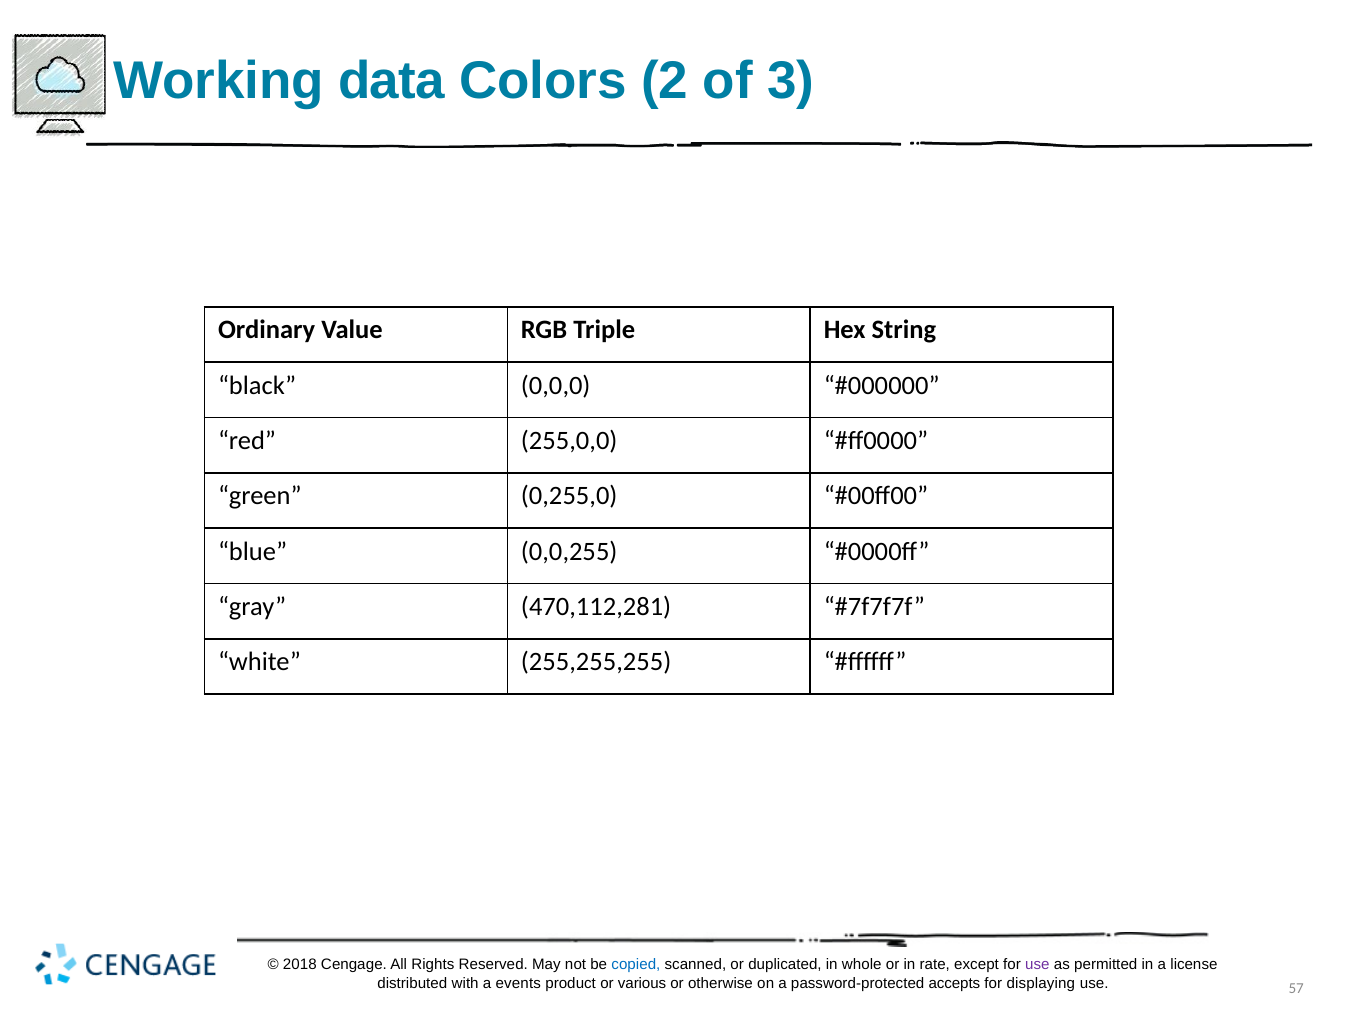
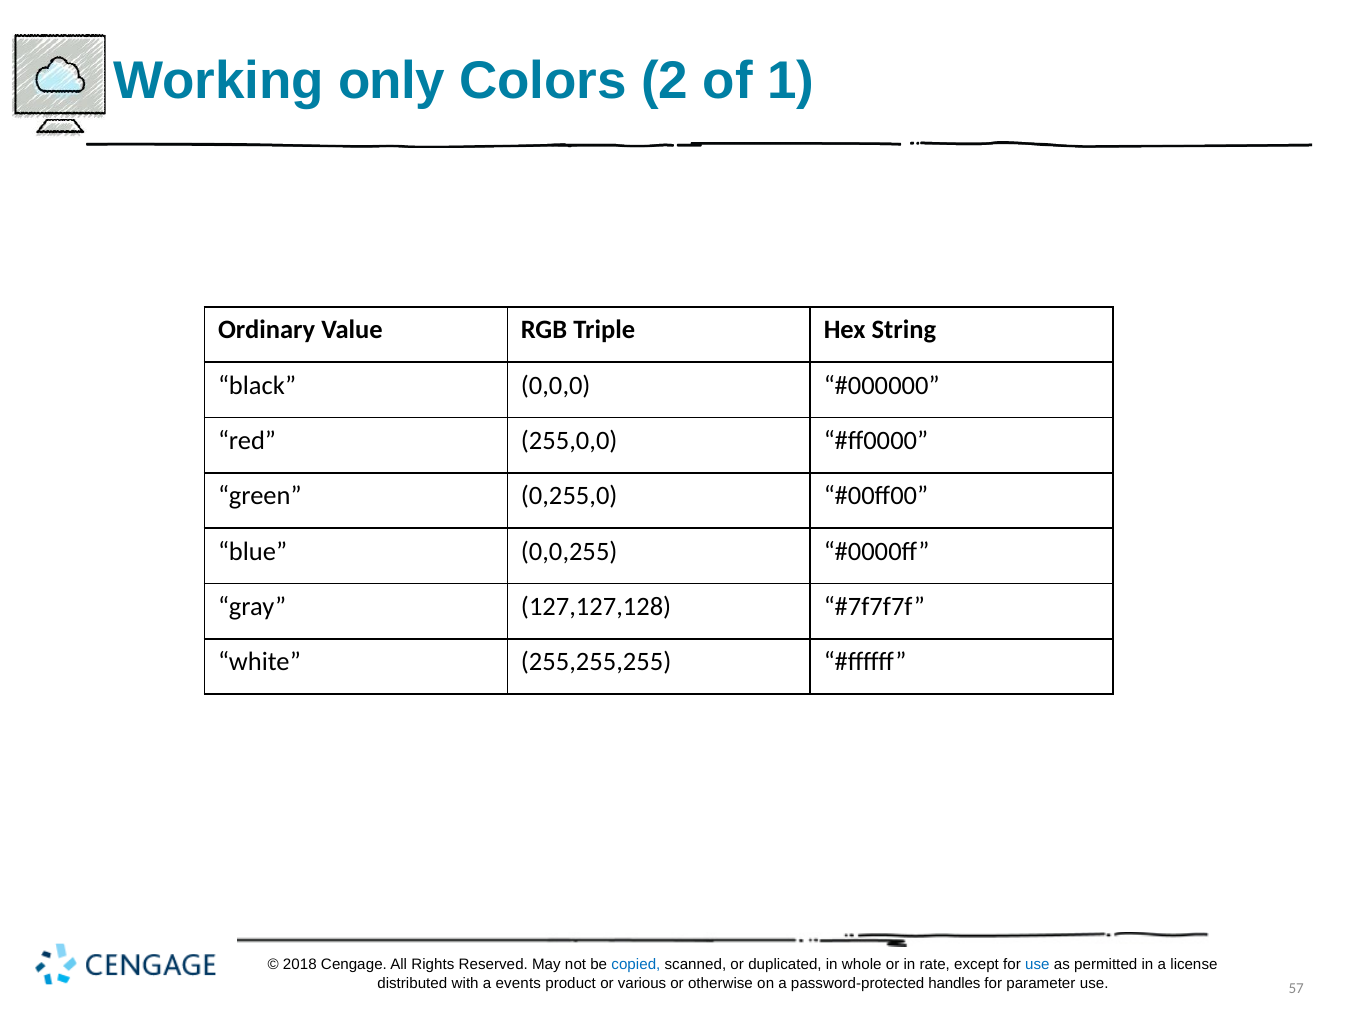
data: data -> only (392, 81)
3: 3 -> 1 (791, 81)
470,112,281: 470,112,281 -> 127,127,128 (596, 606)
use colour: purple -> blue (1037, 964)
accepts: accepts -> handles (954, 982)
displaying: displaying -> parameter (1041, 982)
